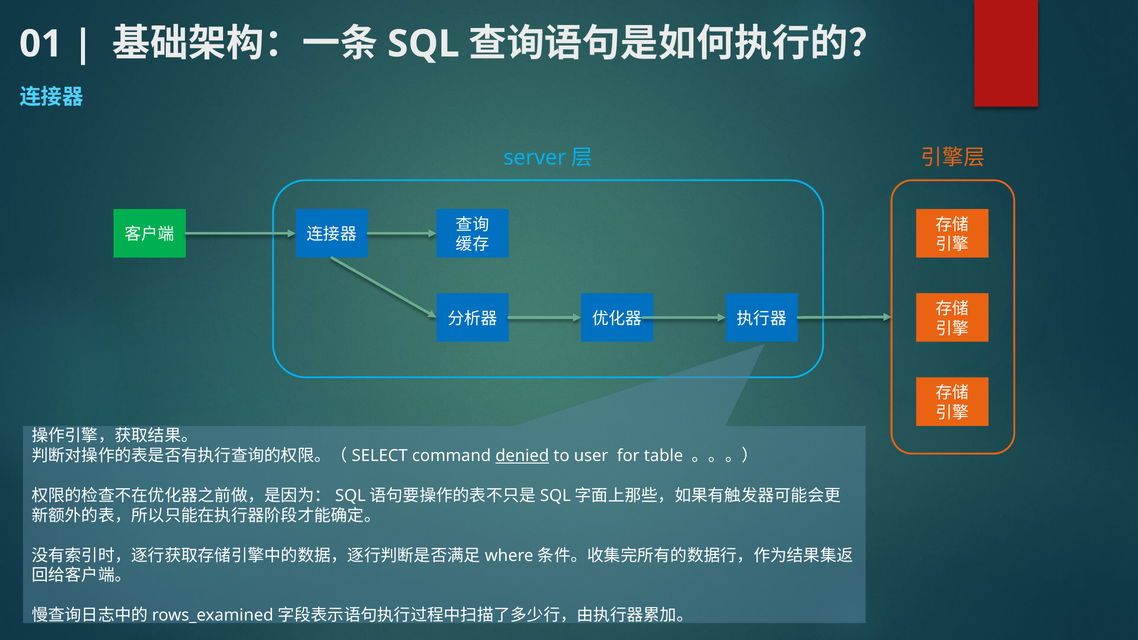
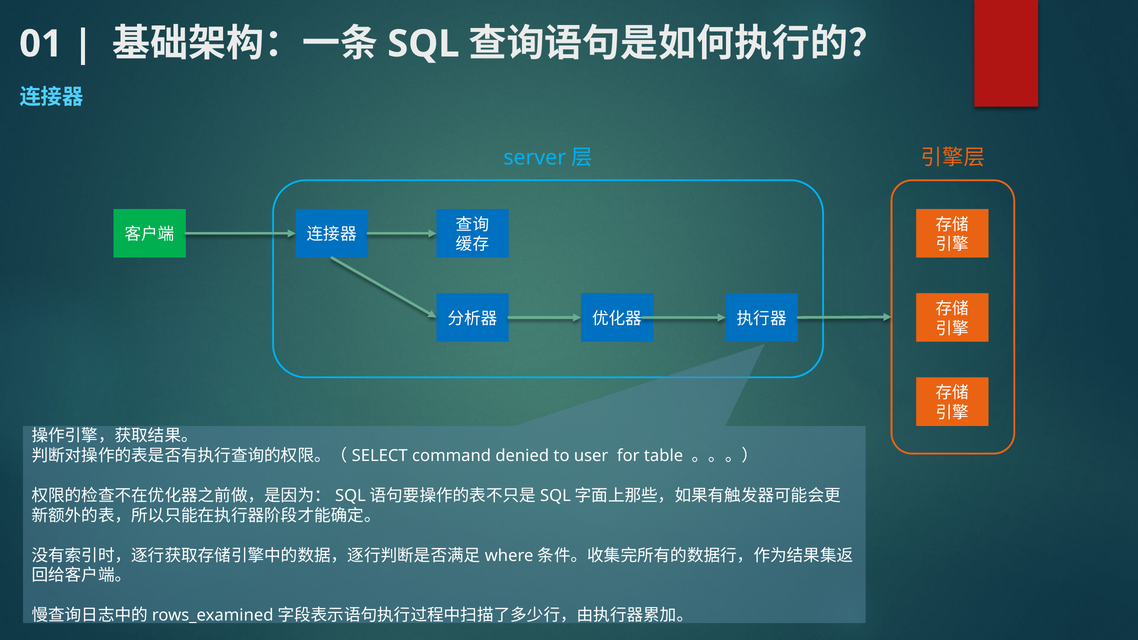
denied underline: present -> none (522, 456)
